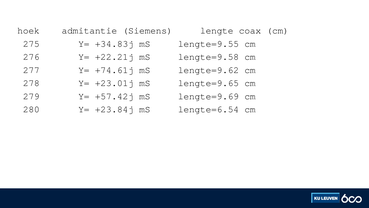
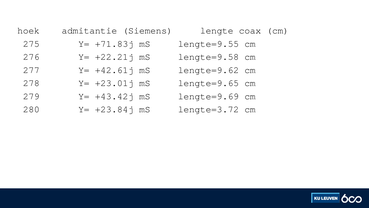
+34.83j: +34.83j -> +71.83j (114, 44)
+74.61j: +74.61j -> +42.61j (114, 70)
+57.42j: +57.42j -> +43.42j (114, 96)
lengte=6.54: lengte=6.54 -> lengte=3.72 (208, 109)
